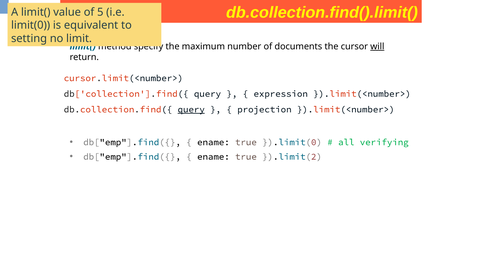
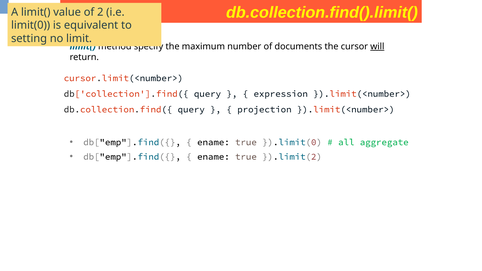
5: 5 -> 2 (100, 12)
query underline: present -> none (191, 109)
verifying: verifying -> aggregate (384, 142)
